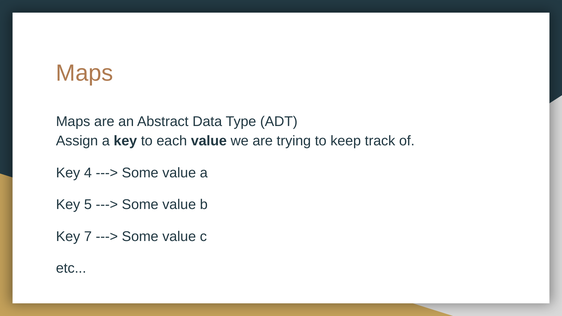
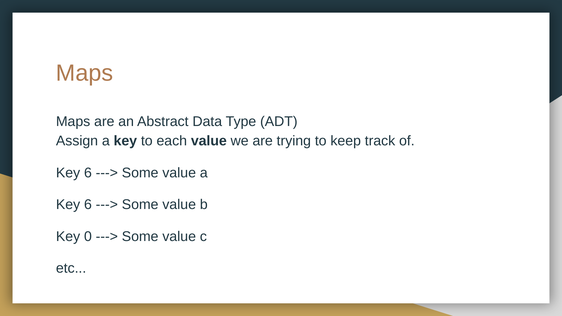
4: 4 -> 6 (88, 173)
5: 5 -> 6 (88, 205)
7: 7 -> 0 (88, 237)
